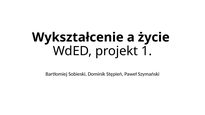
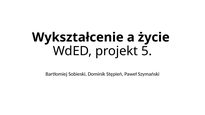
1: 1 -> 5 (147, 51)
